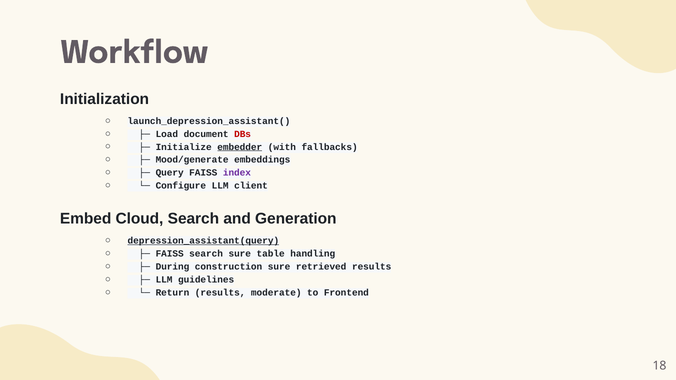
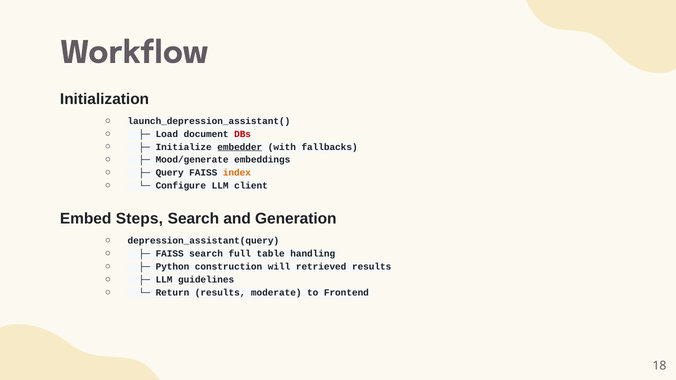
index colour: purple -> orange (237, 173)
Cloud: Cloud -> Steps (139, 219)
depression_assistant(query underline: present -> none (203, 241)
search sure: sure -> full (240, 254)
During: During -> Python (172, 267)
construction sure: sure -> will (279, 267)
